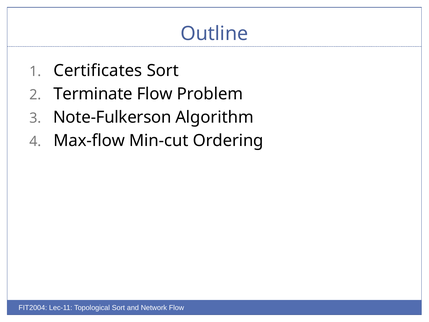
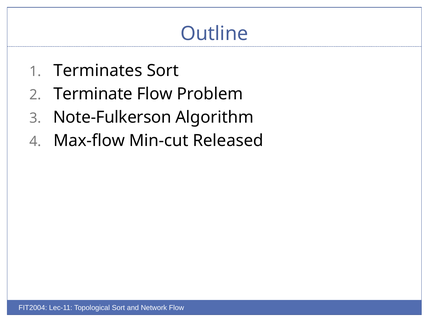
Certificates: Certificates -> Terminates (98, 70)
Ordering: Ordering -> Released (228, 141)
